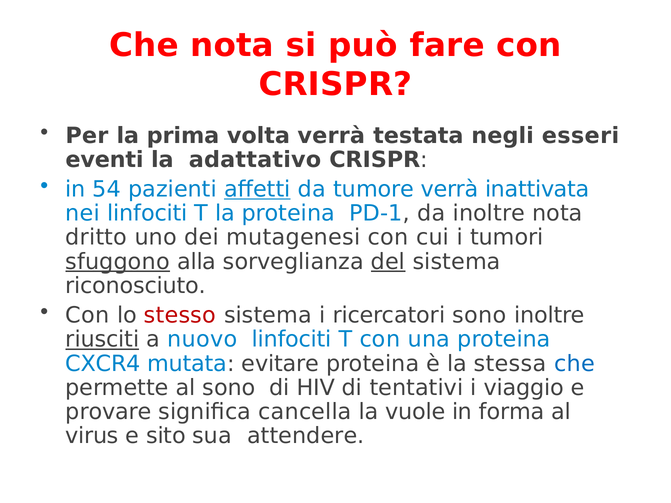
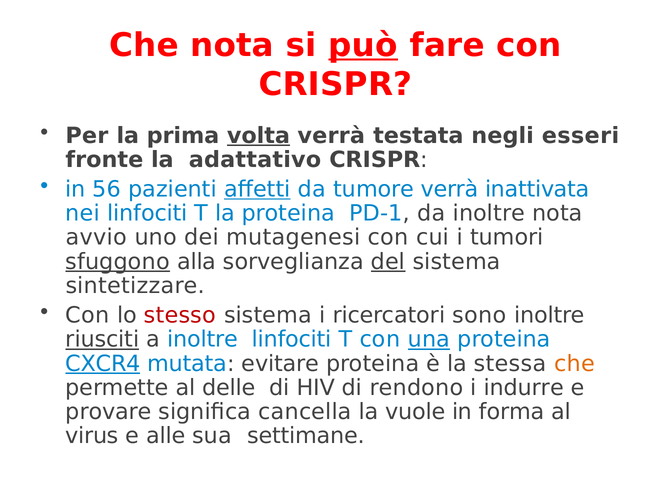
può underline: none -> present (363, 45)
volta underline: none -> present (258, 136)
eventi: eventi -> fronte (104, 160)
54: 54 -> 56 (107, 189)
dritto: dritto -> avvio (96, 238)
riconosciuto: riconosciuto -> sintetizzare (135, 286)
a nuovo: nuovo -> inoltre (203, 340)
una underline: none -> present (429, 340)
CXCR4 underline: none -> present (103, 364)
che colour: blue -> orange (575, 364)
al sono: sono -> delle (229, 388)
tentativi: tentativi -> rendono (416, 388)
viaggio: viaggio -> indurre (524, 388)
sito: sito -> alle (166, 436)
attendere: attendere -> settimane (306, 436)
